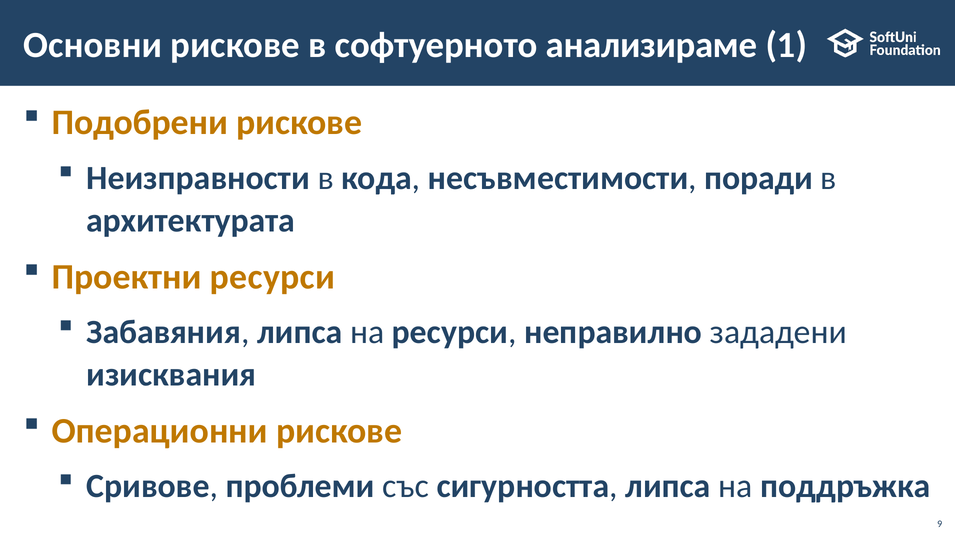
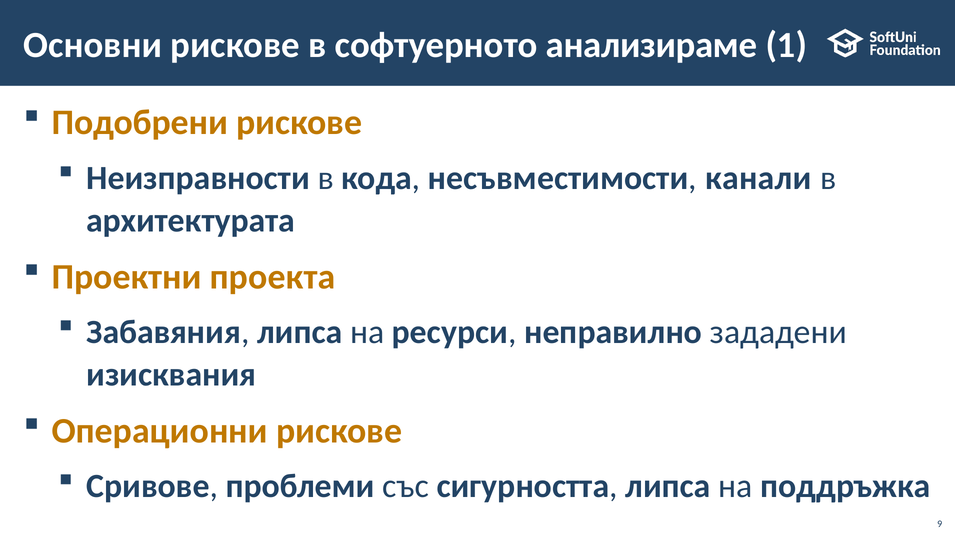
поради: поради -> канали (758, 178)
Проектни ресурси: ресурси -> проекта (273, 277)
